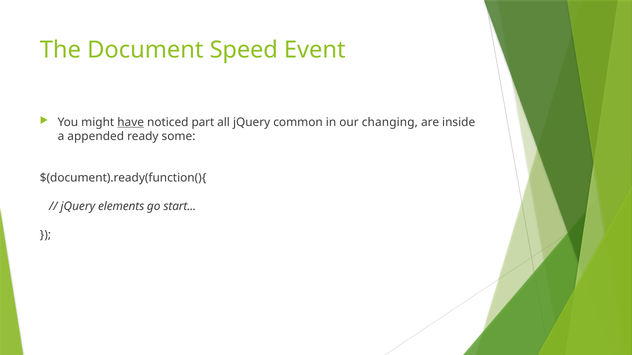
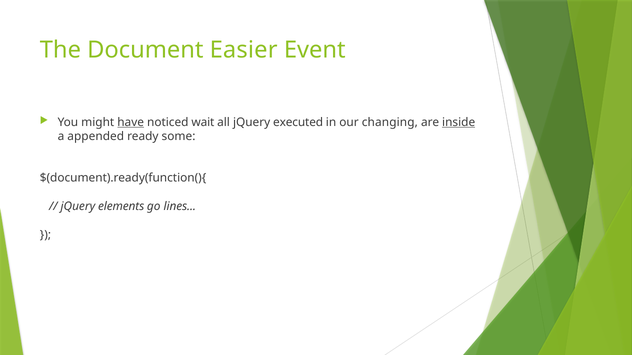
Speed: Speed -> Easier (244, 50)
part: part -> wait (203, 122)
common: common -> executed (298, 122)
inside underline: none -> present (459, 122)
start: start -> lines (180, 207)
